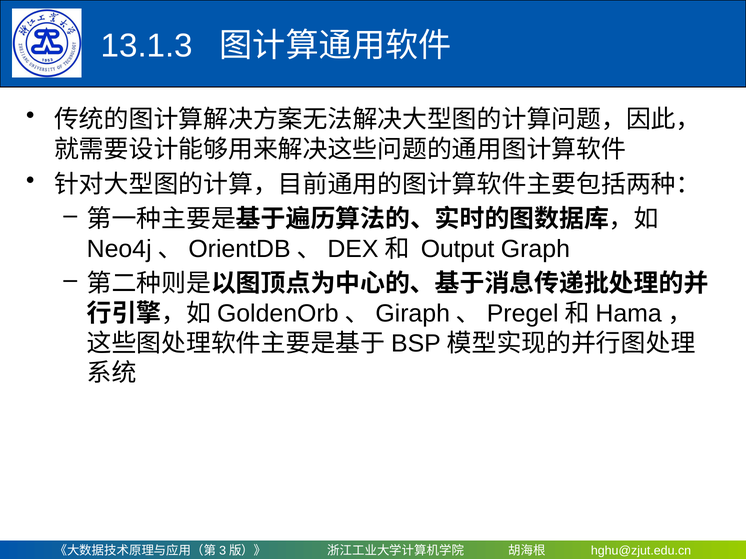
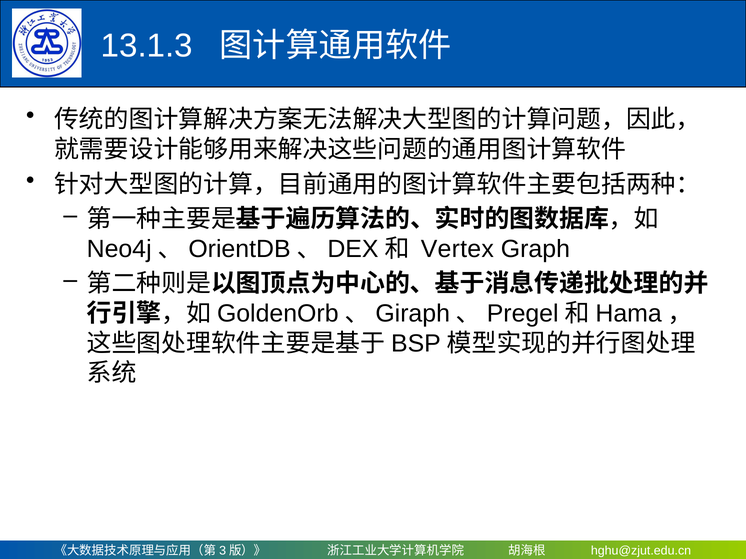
Output: Output -> Vertex (457, 249)
